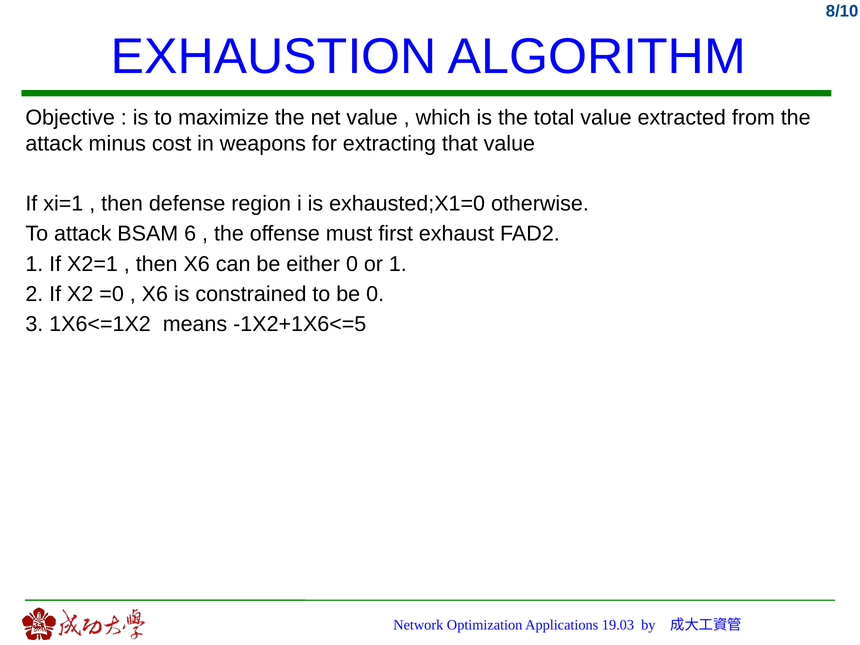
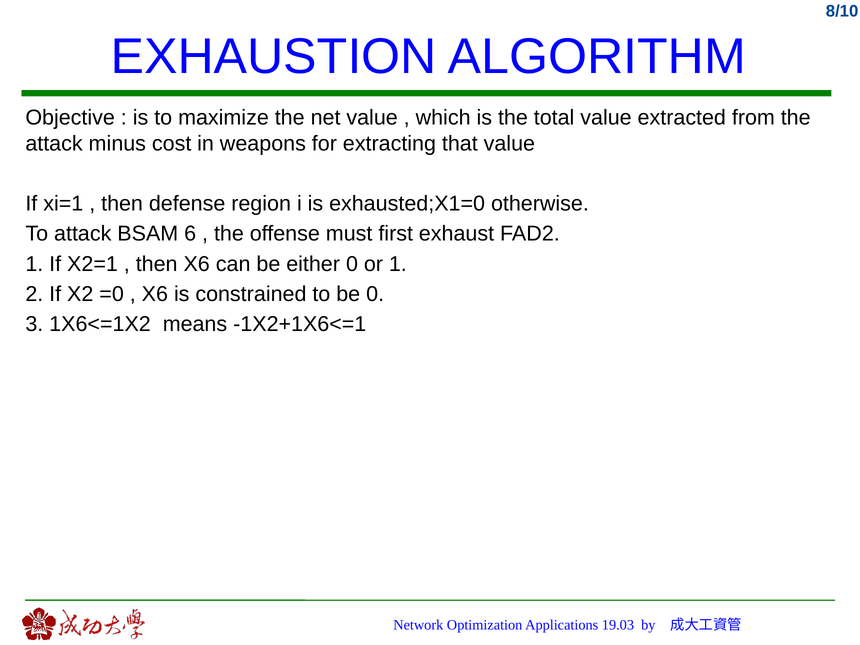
-1X2+1X6<=5: -1X2+1X6<=5 -> -1X2+1X6<=1 (300, 324)
